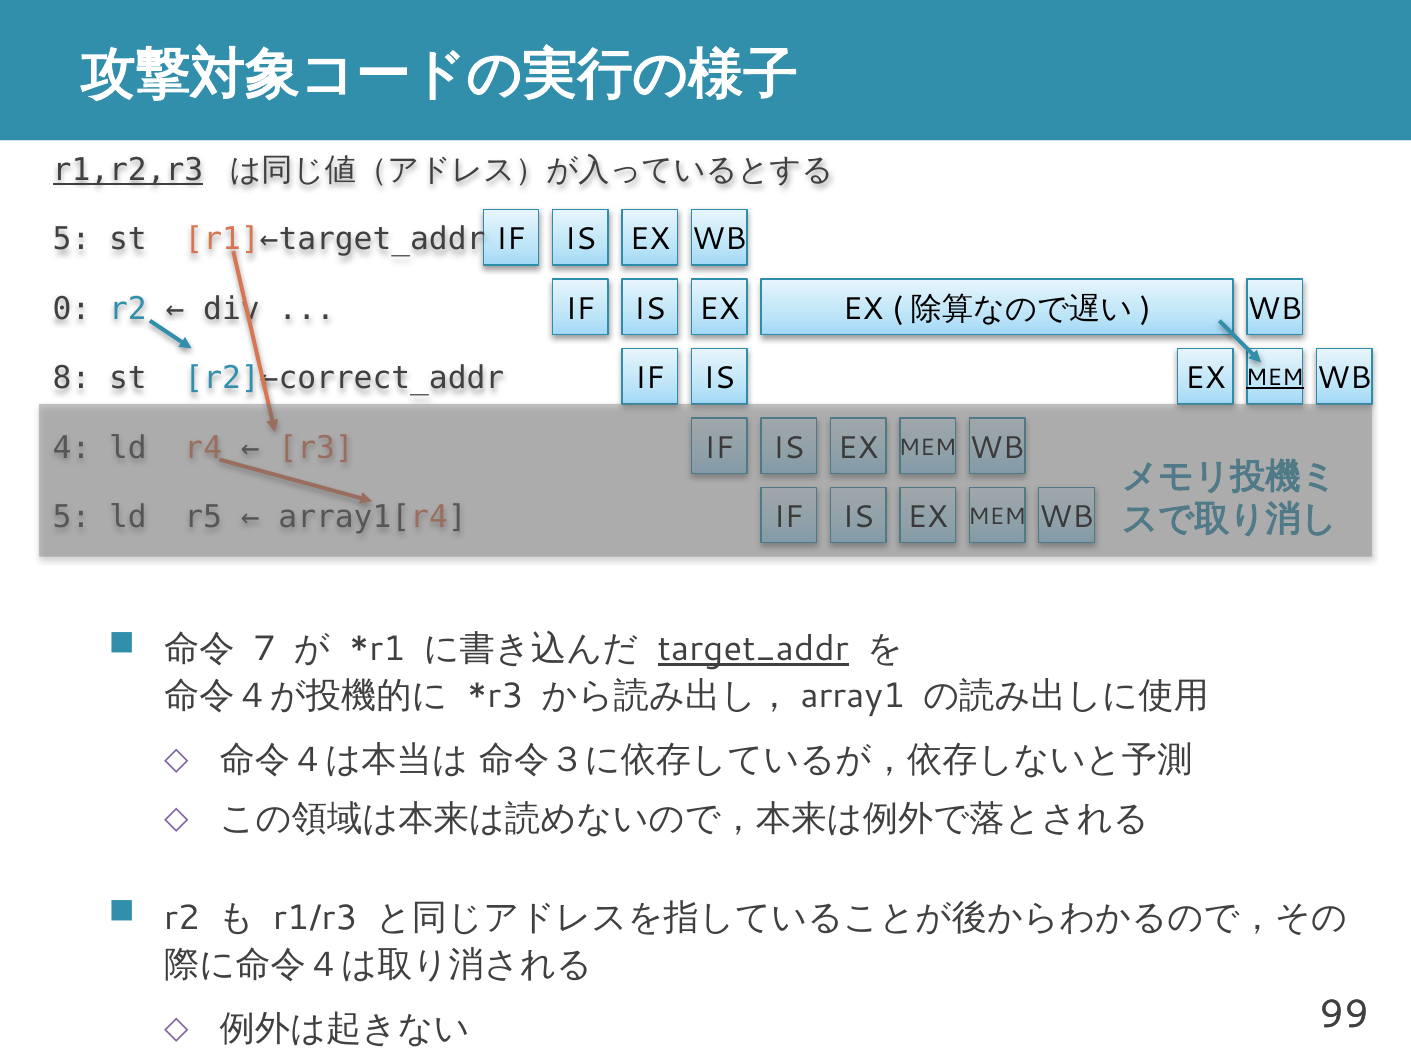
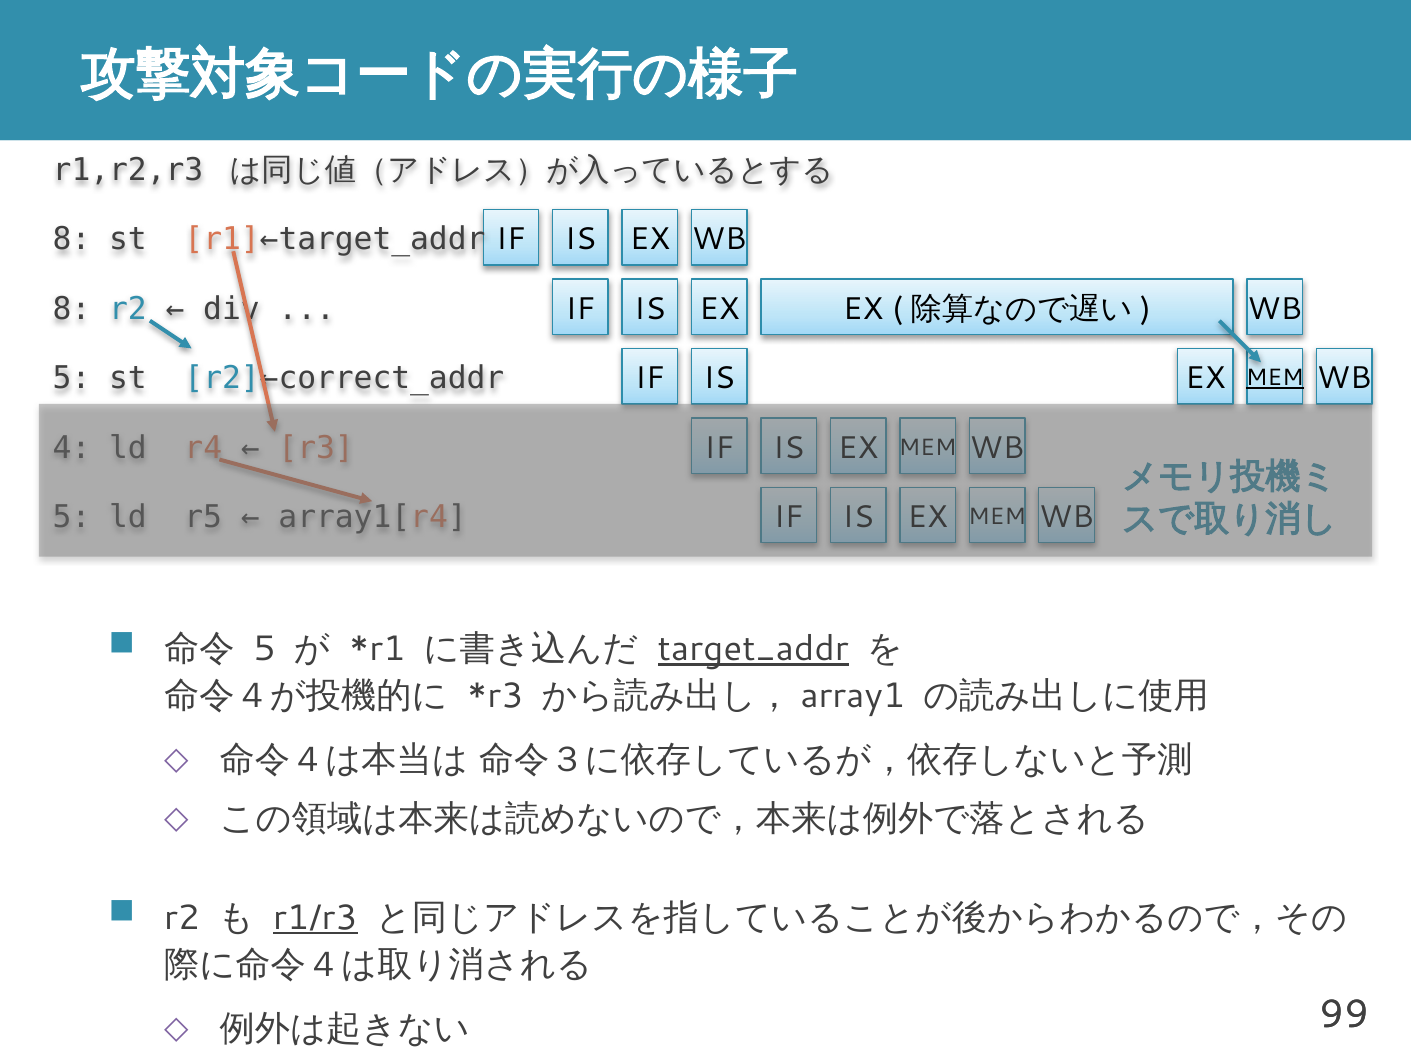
r1,r2,r3 underline: present -> none (128, 170)
5: 5 -> 8 (72, 240)
0: 0 -> 8 (72, 309)
8: 8 -> 5 (72, 378)
7: 7 -> 5 (265, 649)
r1/r3 underline: none -> present (315, 918)
